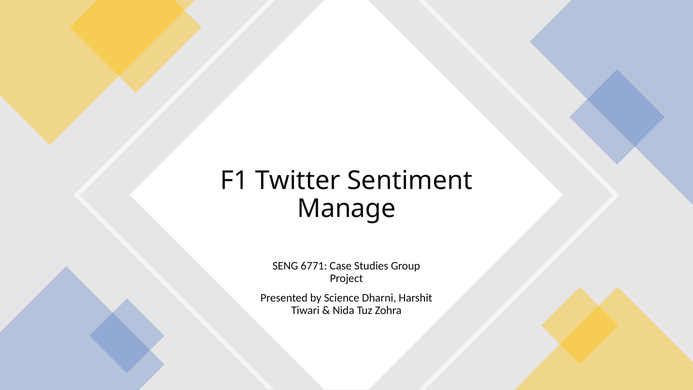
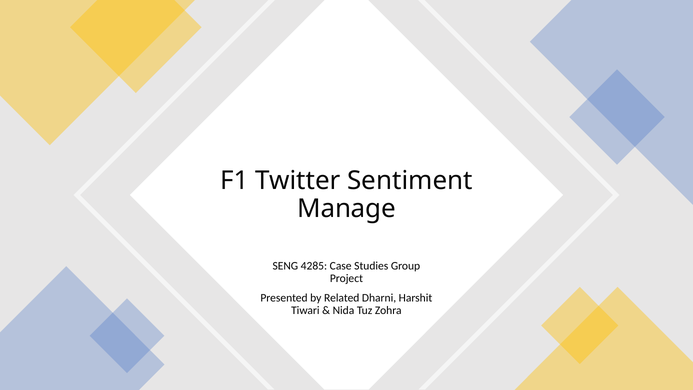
6771: 6771 -> 4285 (314, 266)
Science: Science -> Related (342, 298)
